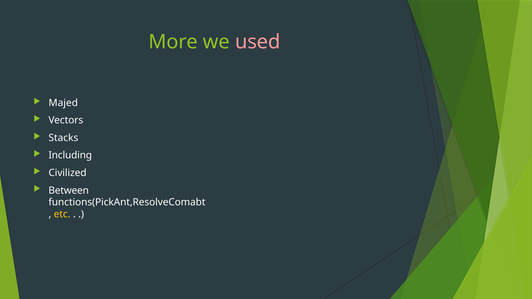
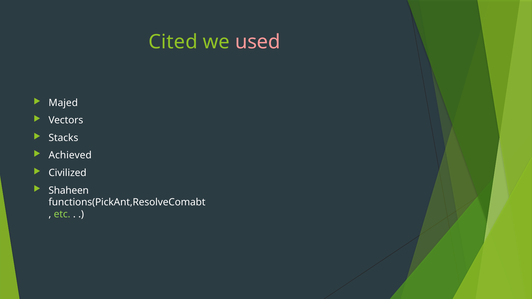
More: More -> Cited (173, 42)
Including: Including -> Achieved (70, 156)
Between: Between -> Shaheen (69, 191)
etc colour: yellow -> light green (62, 214)
